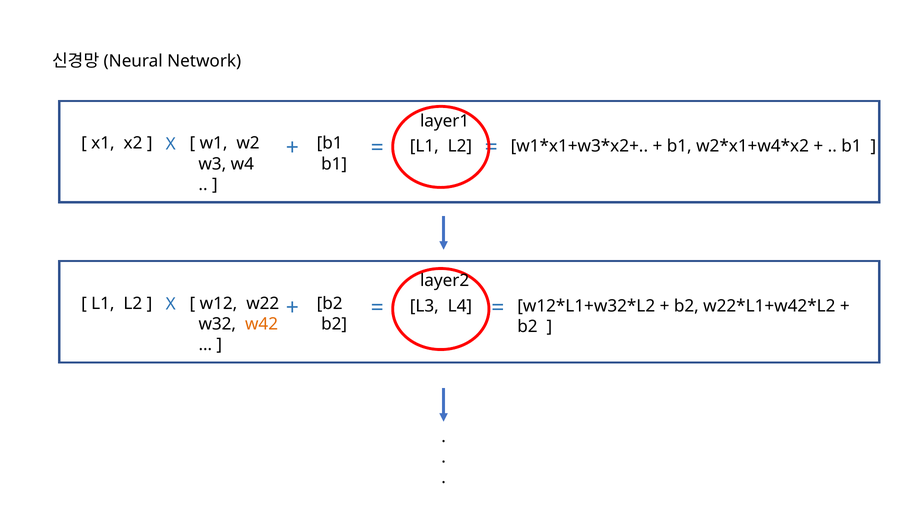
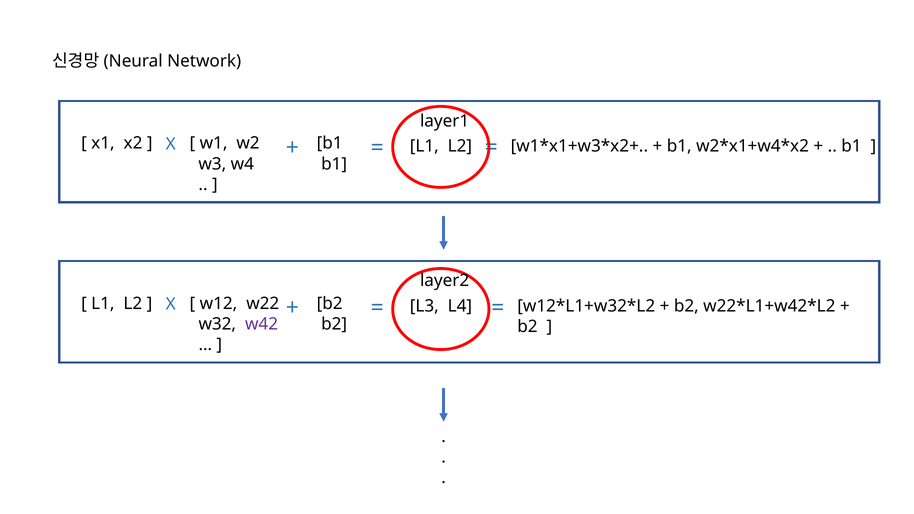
w42 colour: orange -> purple (262, 324)
